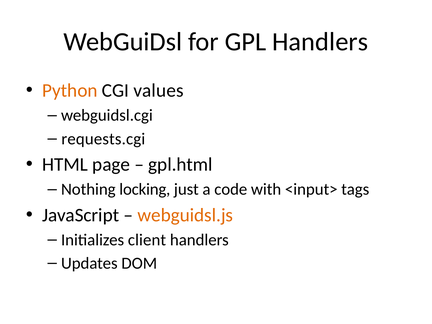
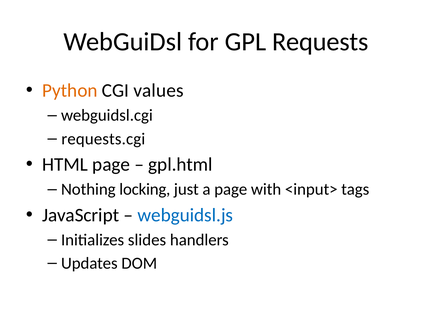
GPL Handlers: Handlers -> Requests (320, 42)
a code: code -> page (231, 189)
webguidsl.js colour: orange -> blue (185, 215)
client: client -> slides (147, 240)
